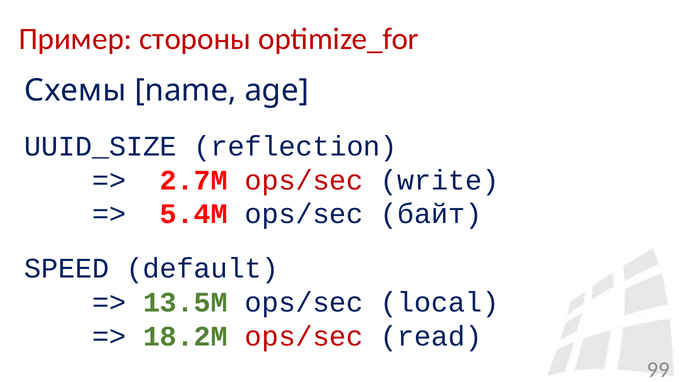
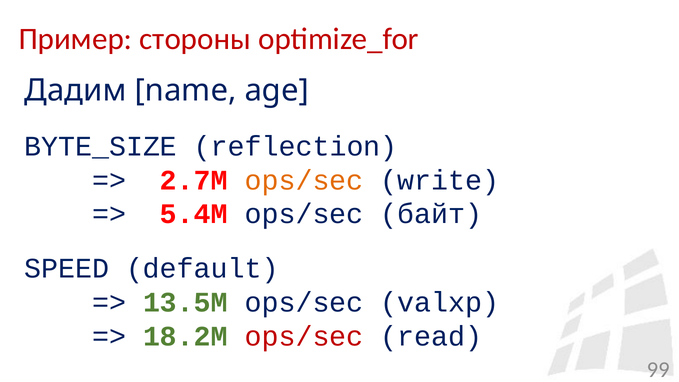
Схемы: Схемы -> Дадим (75, 90)
UUID_SIZE: UUID_SIZE -> BYTE_SIZE (101, 146)
ops/sec colour: red -> orange (304, 180)
local: local -> valxp (440, 302)
